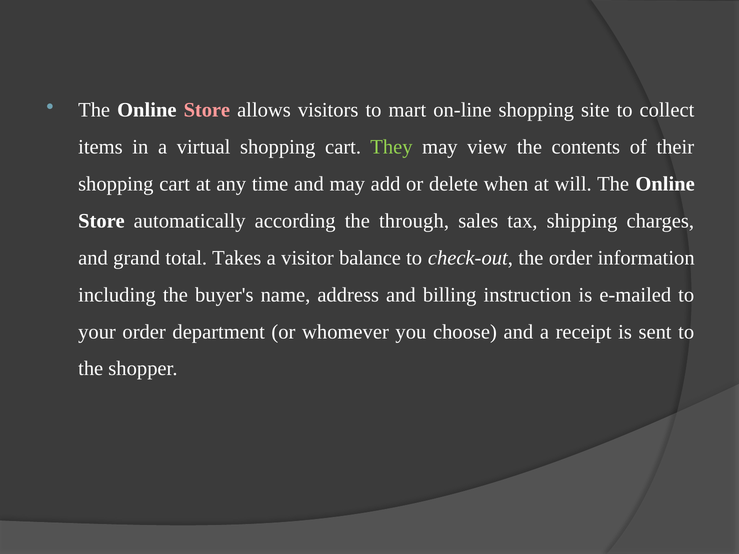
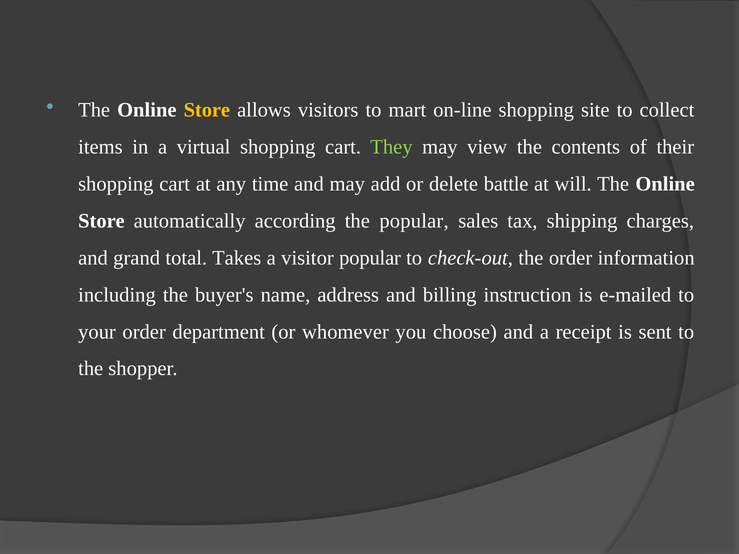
Store colour: pink -> yellow (207, 110)
when: when -> battle (506, 184)
the through: through -> popular (414, 221)
visitor balance: balance -> popular (370, 258)
